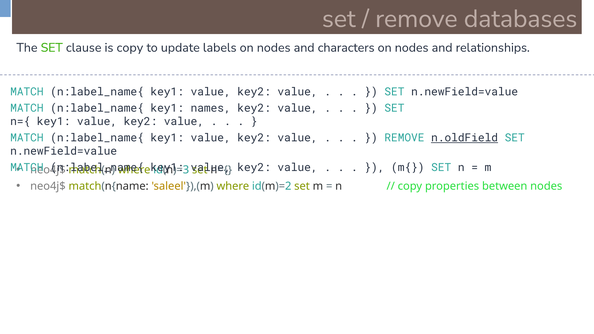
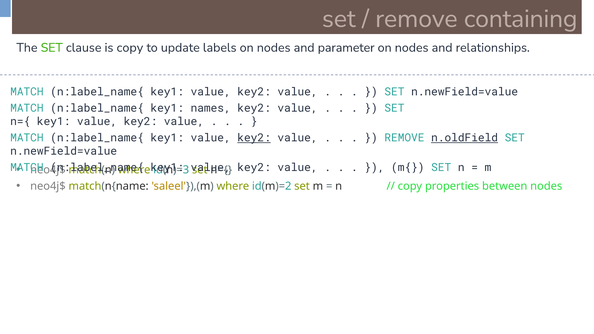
databases: databases -> containing (521, 19)
characters: characters -> parameter (346, 48)
key2 underline: none -> present (254, 138)
